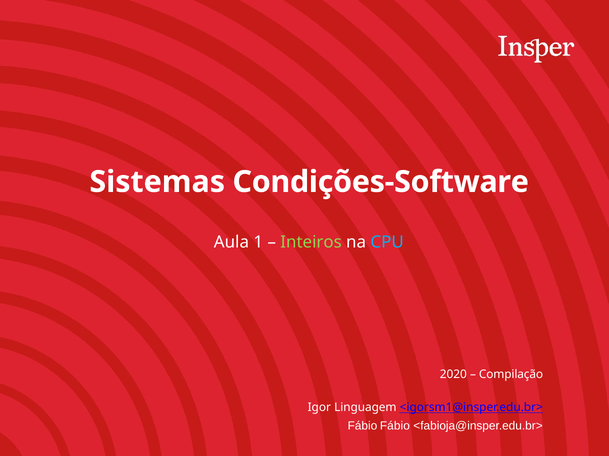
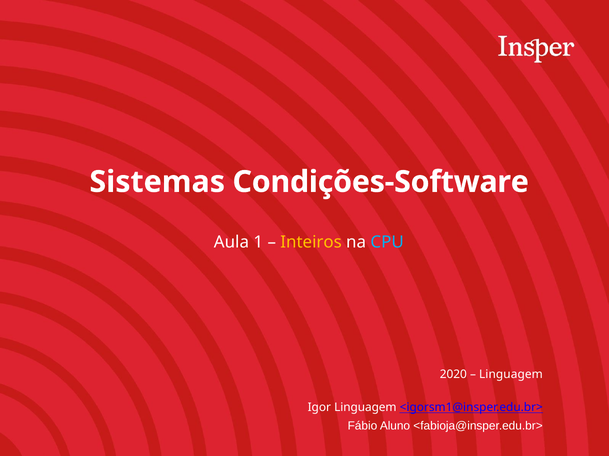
Inteiros colour: light green -> yellow (311, 243)
Compilação: Compilação -> Linguagem (511, 375)
Fábio Fábio: Fábio -> Aluno (395, 426)
